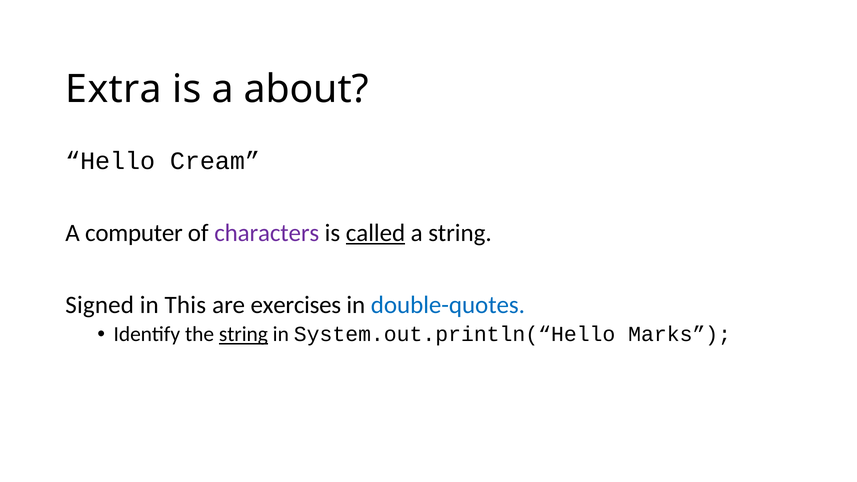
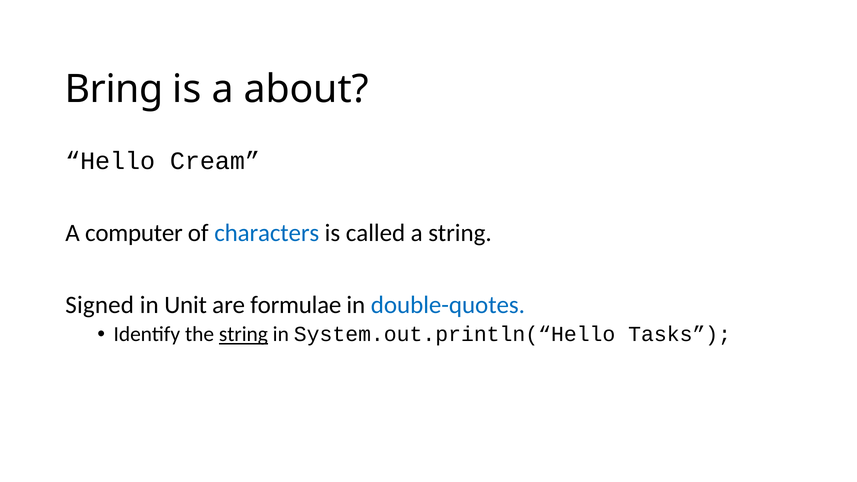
Extra: Extra -> Bring (114, 90)
characters colour: purple -> blue (267, 233)
called underline: present -> none (375, 233)
This: This -> Unit (186, 305)
exercises: exercises -> formulae (296, 305)
Marks: Marks -> Tasks (680, 334)
